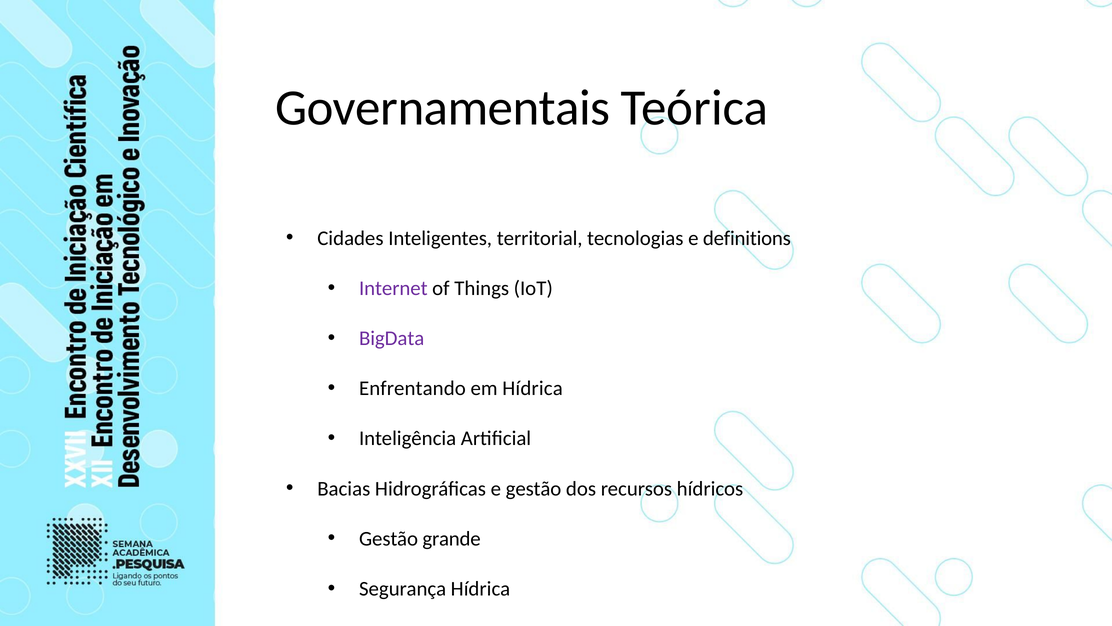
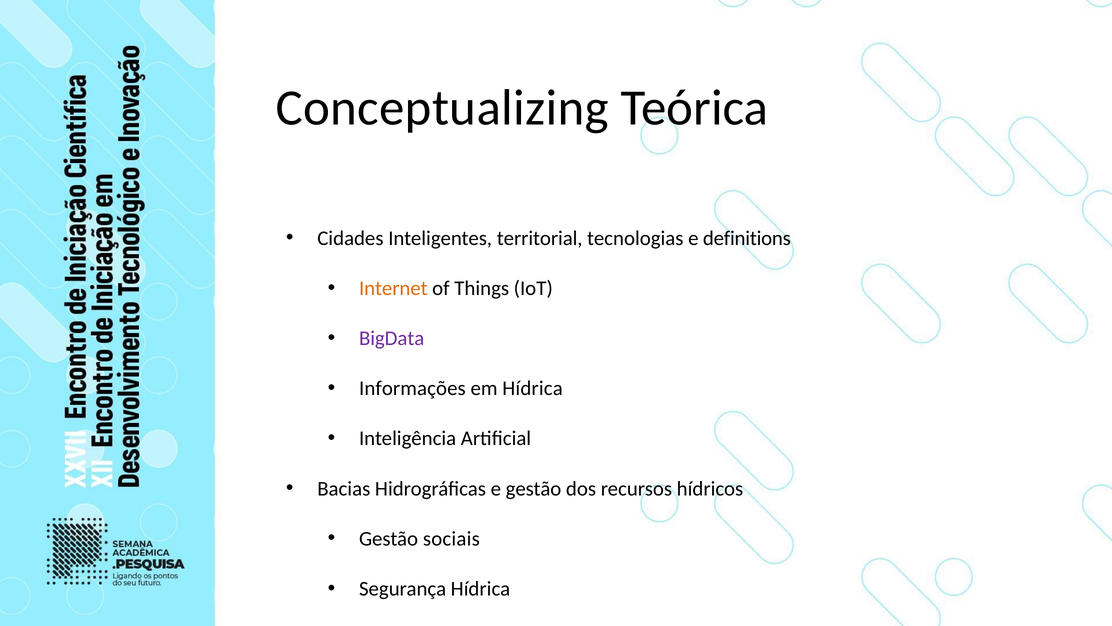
Governamentais: Governamentais -> Conceptualizing (442, 108)
Internet colour: purple -> orange (393, 288)
Enfrentando: Enfrentando -> Informações (412, 388)
grande: grande -> sociais (451, 538)
